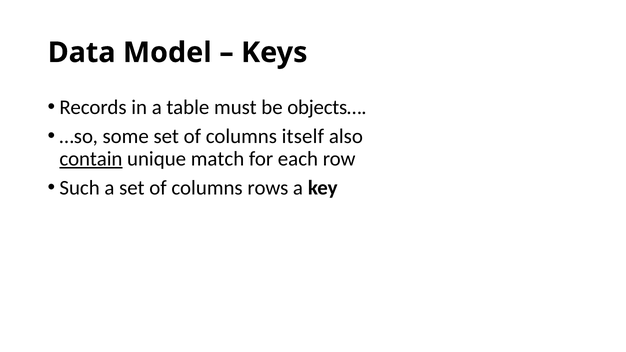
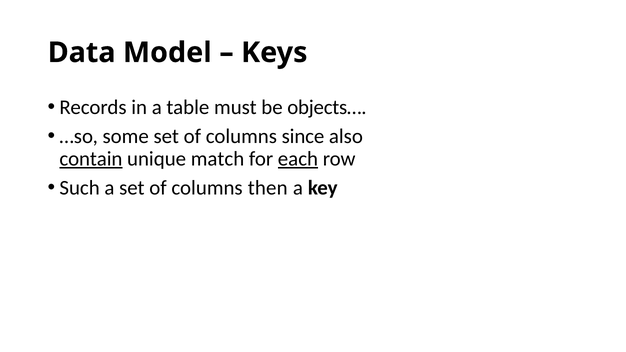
itself: itself -> since (303, 136)
each underline: none -> present (298, 159)
rows: rows -> then (268, 188)
